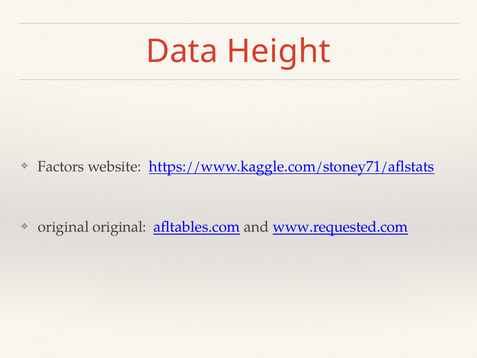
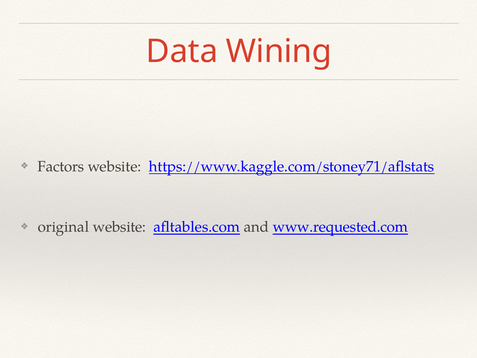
Height: Height -> Wining (279, 52)
original original: original -> website (119, 227)
